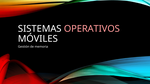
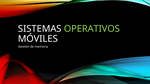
OPERATIVOS colour: pink -> light green (92, 29)
